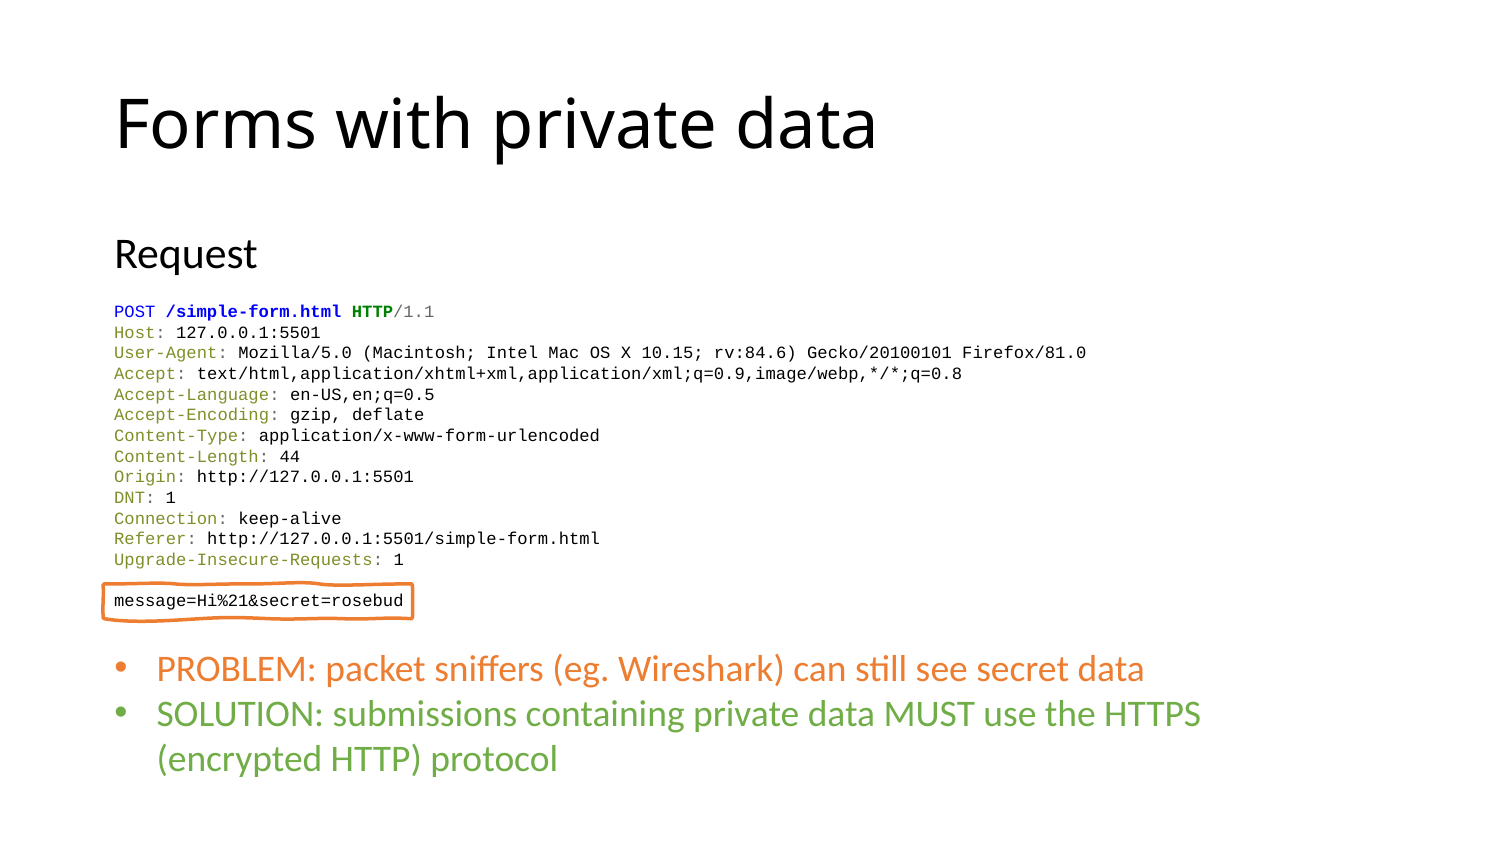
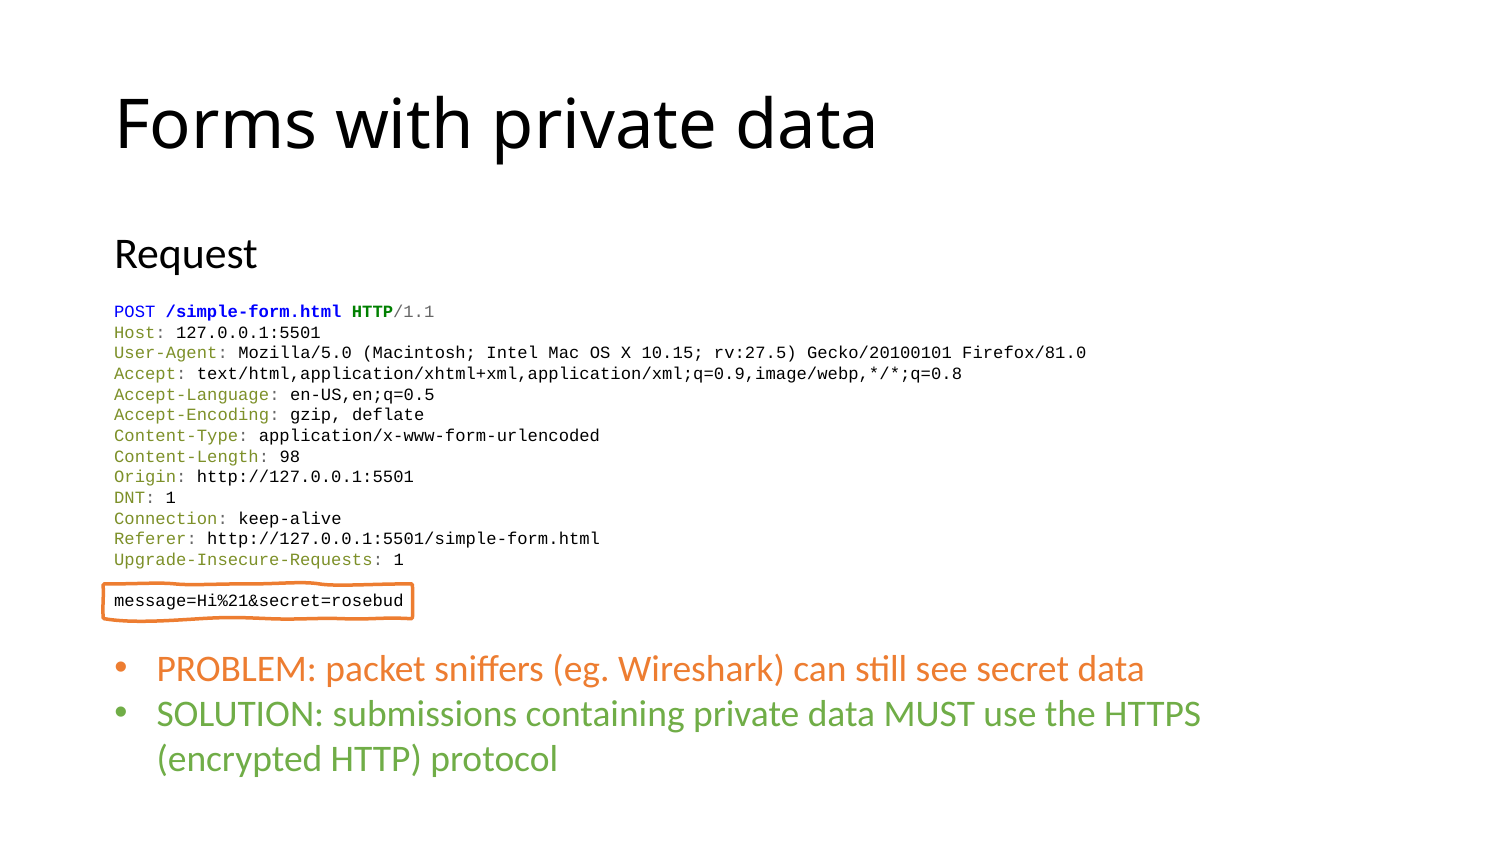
rv:84.6: rv:84.6 -> rv:27.5 (755, 353)
44: 44 -> 98 (290, 456)
